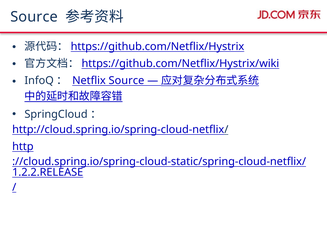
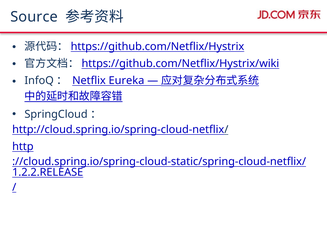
Netflix Source: Source -> Eureka (126, 81)
